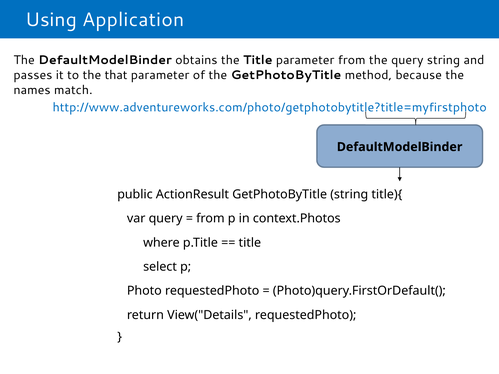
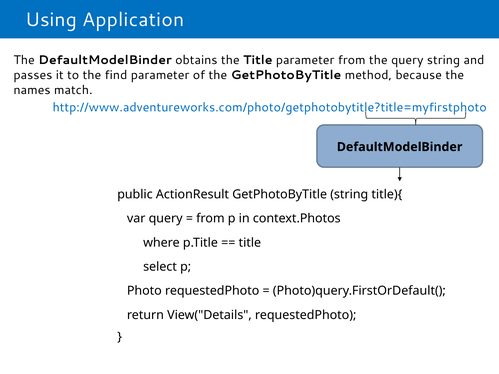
that: that -> find (116, 75)
